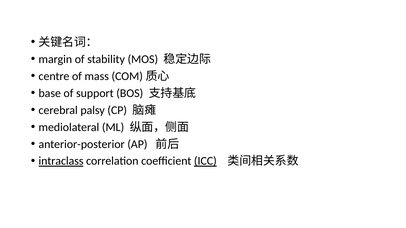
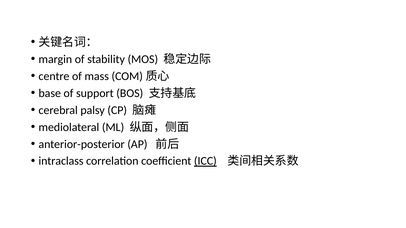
intraclass underline: present -> none (61, 161)
